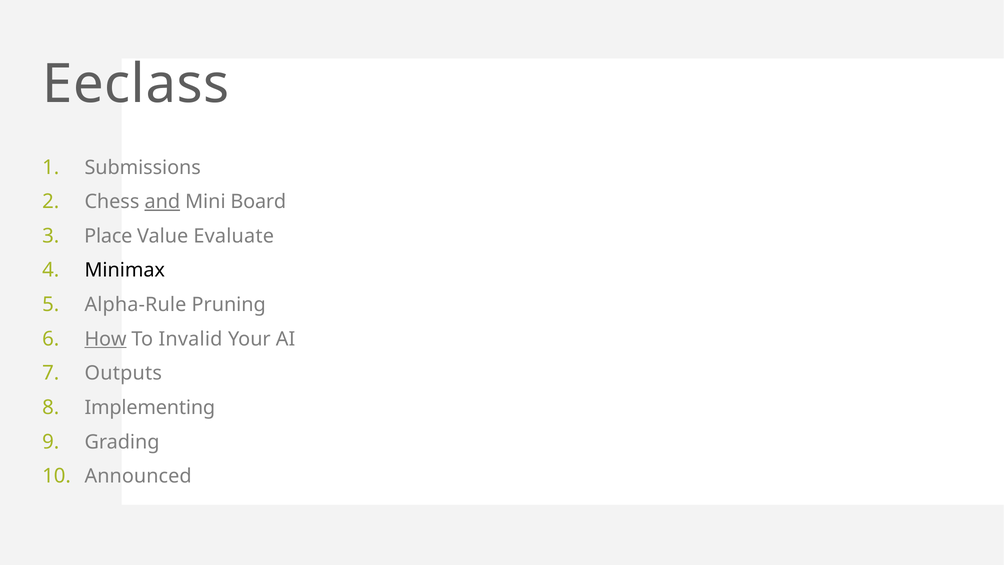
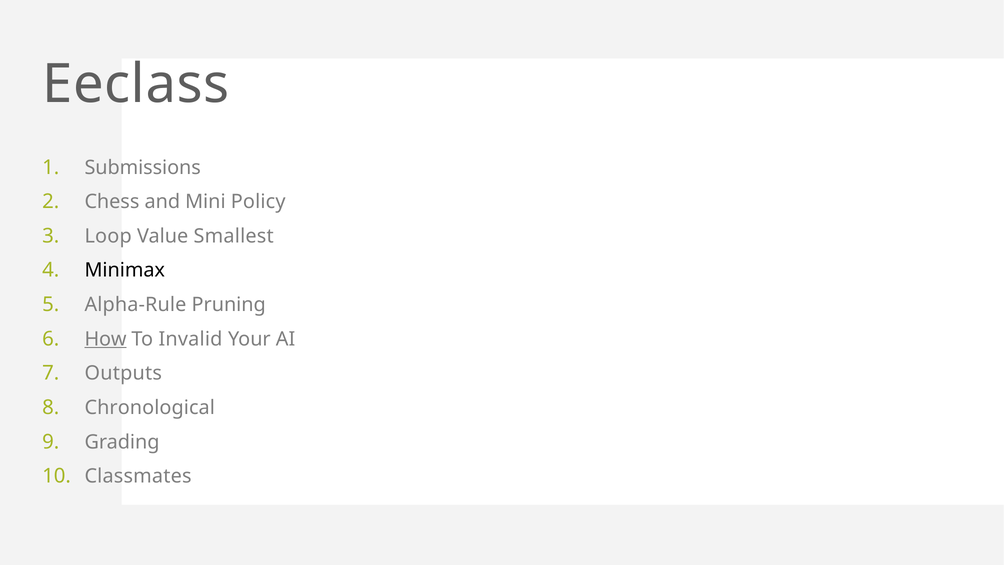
and underline: present -> none (162, 202)
Board: Board -> Policy (258, 202)
Place: Place -> Loop (108, 236)
Evaluate: Evaluate -> Smallest (234, 236)
Implementing: Implementing -> Chronological (150, 408)
Announced: Announced -> Classmates (138, 476)
